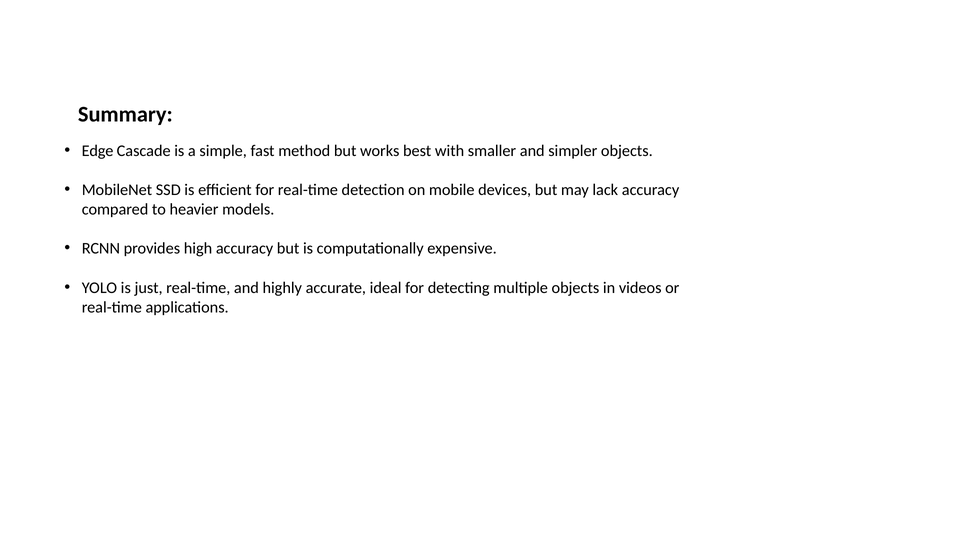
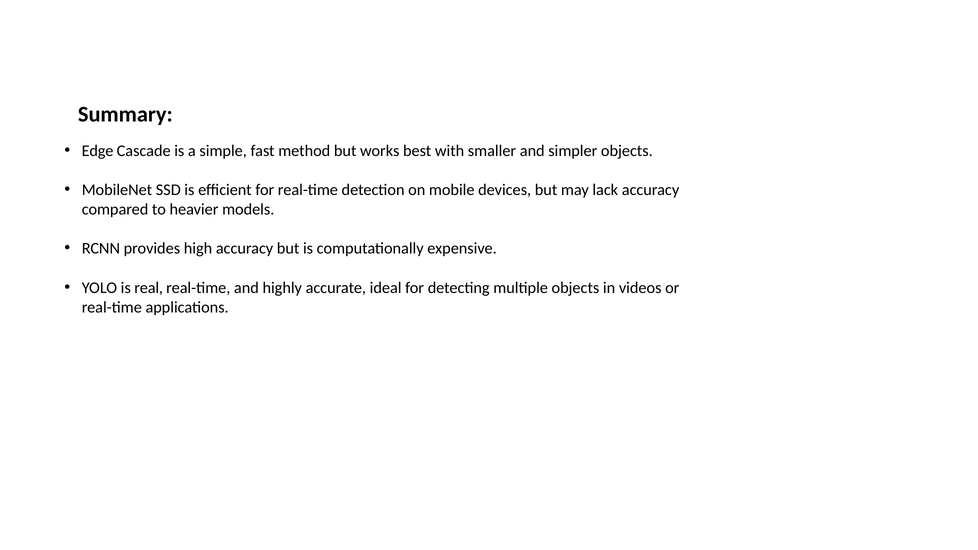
just: just -> real (149, 288)
